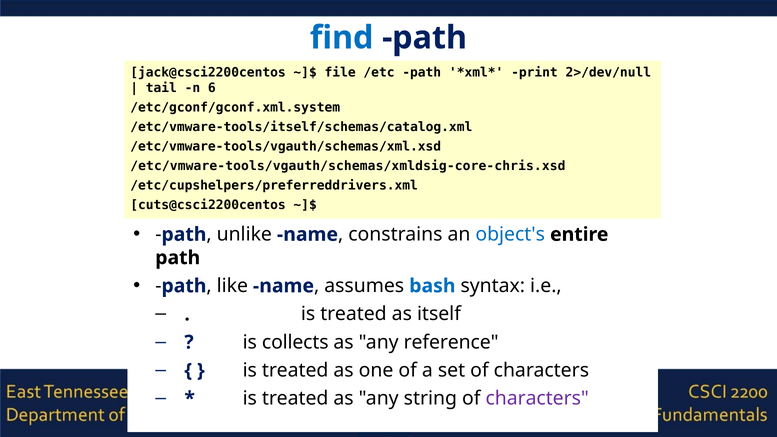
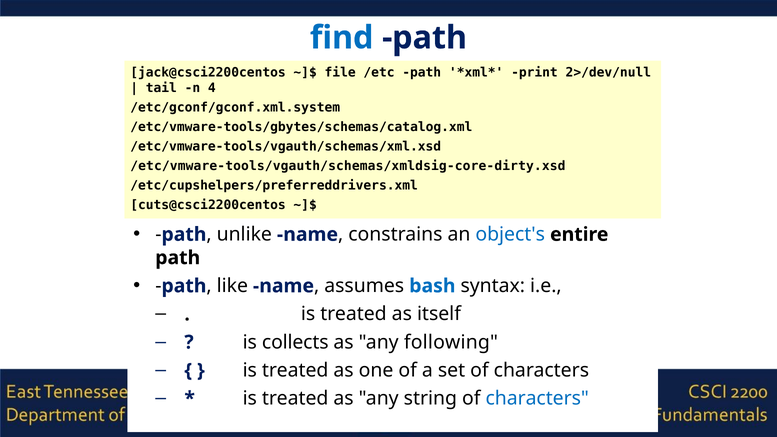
6: 6 -> 4 (212, 88)
/etc/vmware-tools/itself/schemas/catalog.xml: /etc/vmware-tools/itself/schemas/catalog.xml -> /etc/vmware-tools/gbytes/schemas/catalog.xml (301, 127)
/etc/vmware-tools/vgauth/schemas/xmldsig-core-chris.xsd: /etc/vmware-tools/vgauth/schemas/xmldsig-core-chris.xsd -> /etc/vmware-tools/vgauth/schemas/xmldsig-core-dirty.xsd (348, 166)
reference: reference -> following (451, 342)
characters colour: purple -> blue (537, 399)
